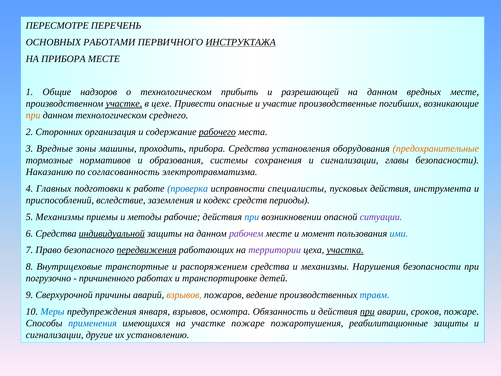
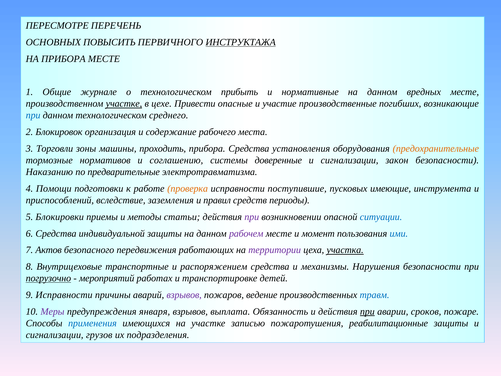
РАБОТАМИ: РАБОТАМИ -> ПОВЫСИТЬ (109, 42)
надзоров: надзоров -> журнале (99, 92)
разрешающей: разрешающей -> нормативные (310, 92)
при colour: orange -> blue (33, 115)
Сторонних: Сторонних -> Блокировок (59, 132)
рабочего underline: present -> none (217, 132)
Вредные: Вредные -> Торговли (55, 149)
образования: образования -> соглашению (176, 160)
сохранения: сохранения -> доверенные (278, 160)
главы: главы -> закон (397, 160)
согласованность: согласованность -> предварительные (124, 172)
Главных: Главных -> Помощи (54, 188)
проверка colour: blue -> orange (188, 188)
специалисты: специалисты -> поступившие (297, 188)
пусковых действия: действия -> имеющие (391, 188)
кодекс: кодекс -> правил (217, 200)
5 Механизмы: Механизмы -> Блокировки (60, 217)
рабочие: рабочие -> статьи (182, 217)
при colour: blue -> purple (252, 217)
ситуации colour: purple -> blue (381, 217)
индивидуальной underline: present -> none (112, 233)
Право: Право -> Актов (49, 250)
передвижения underline: present -> none (147, 250)
погрузочно underline: none -> present (48, 278)
причиненного: причиненного -> мероприятий (107, 278)
9 Сверхурочной: Сверхурочной -> Исправности (64, 295)
взрывов colour: orange -> purple (184, 295)
Меры colour: blue -> purple (52, 311)
осмотра: осмотра -> выплата (230, 311)
участке пожаре: пожаре -> записью (248, 323)
другие: другие -> грузов (99, 335)
установлению: установлению -> подразделения (158, 335)
